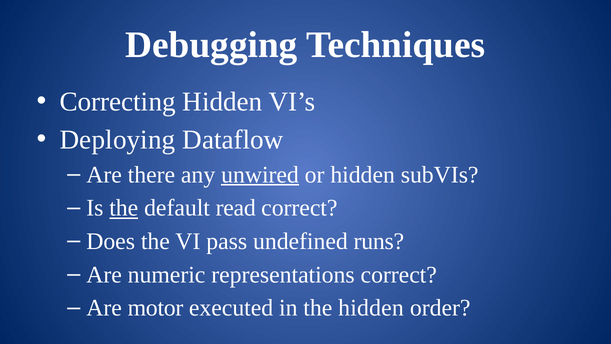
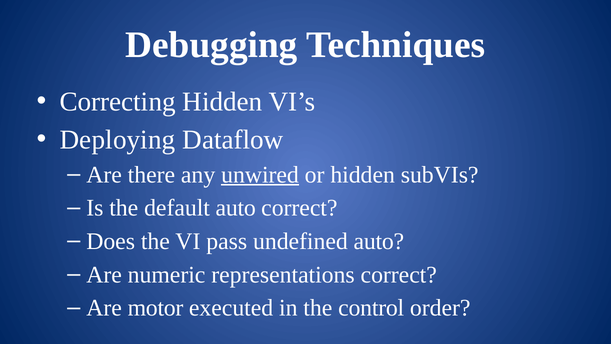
the underline: present -> none (124, 208)
default read: read -> auto (236, 208)
undefined runs: runs -> auto (379, 241)
the hidden: hidden -> control (371, 308)
